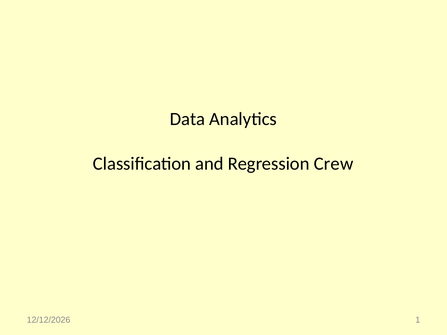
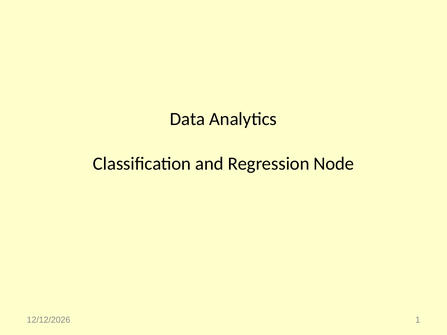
Crew: Crew -> Node (334, 164)
